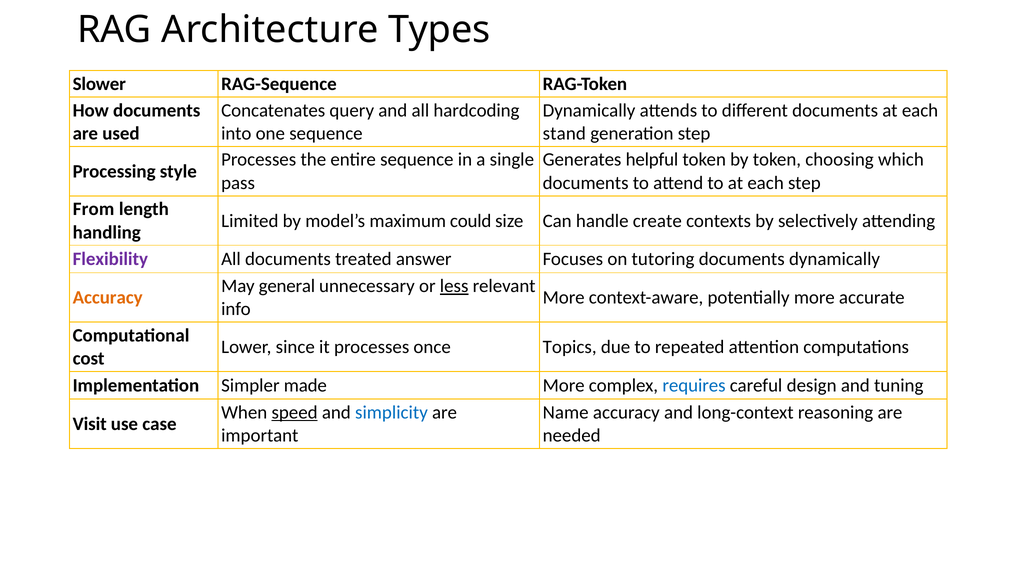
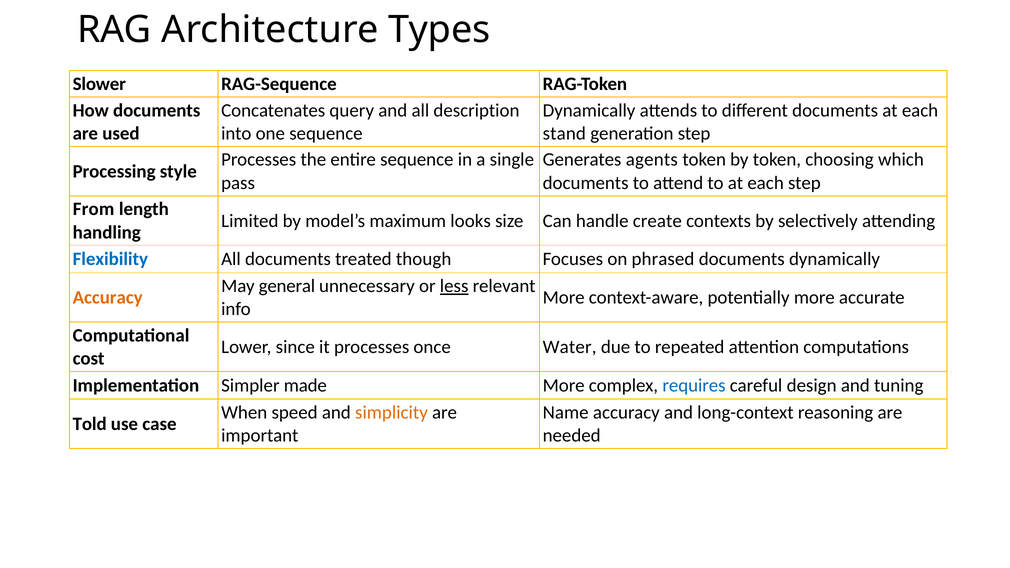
hardcoding: hardcoding -> description (476, 110)
helpful: helpful -> agents (652, 160)
could: could -> looks (471, 221)
Flexibility colour: purple -> blue (110, 259)
answer: answer -> though (424, 259)
tutoring: tutoring -> phrased (663, 259)
Topics: Topics -> Water (570, 347)
speed underline: present -> none (295, 413)
simplicity colour: blue -> orange (391, 413)
Visit: Visit -> Told (90, 424)
